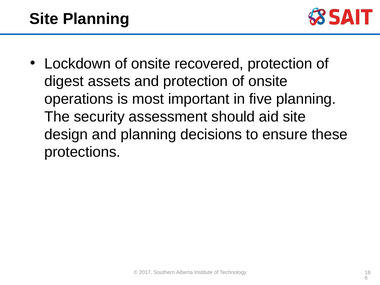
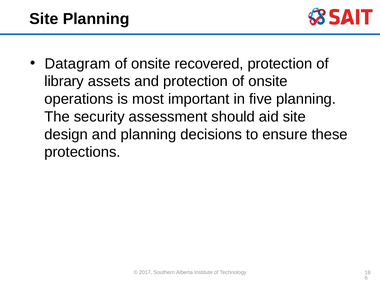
Lockdown: Lockdown -> Datagram (77, 64)
digest: digest -> library (64, 81)
